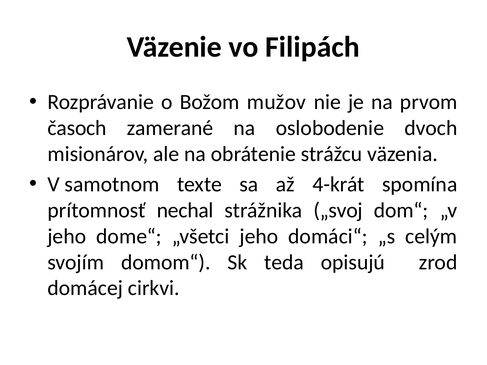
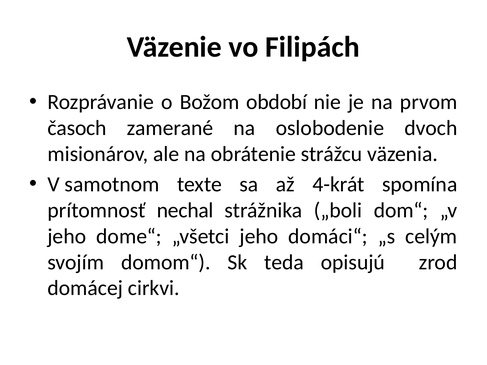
mužov: mužov -> období (277, 102)
„svoj: „svoj -> „boli (338, 210)
